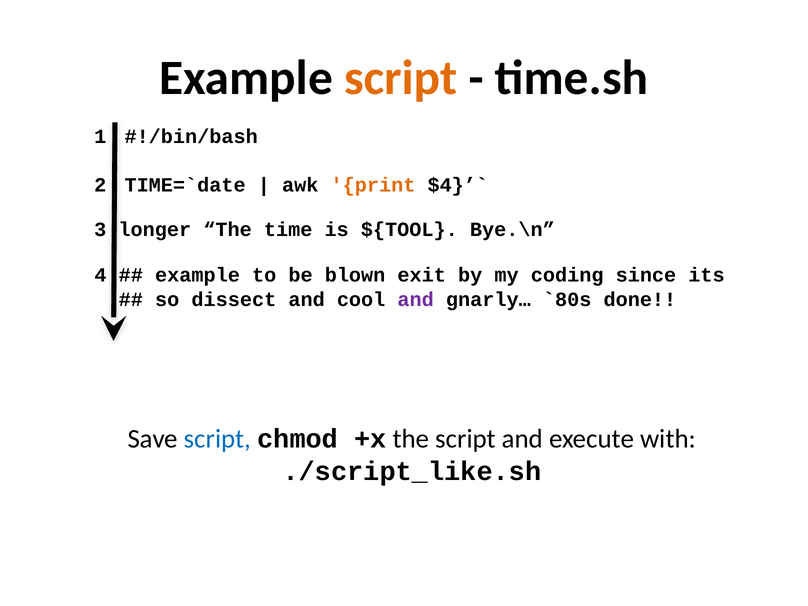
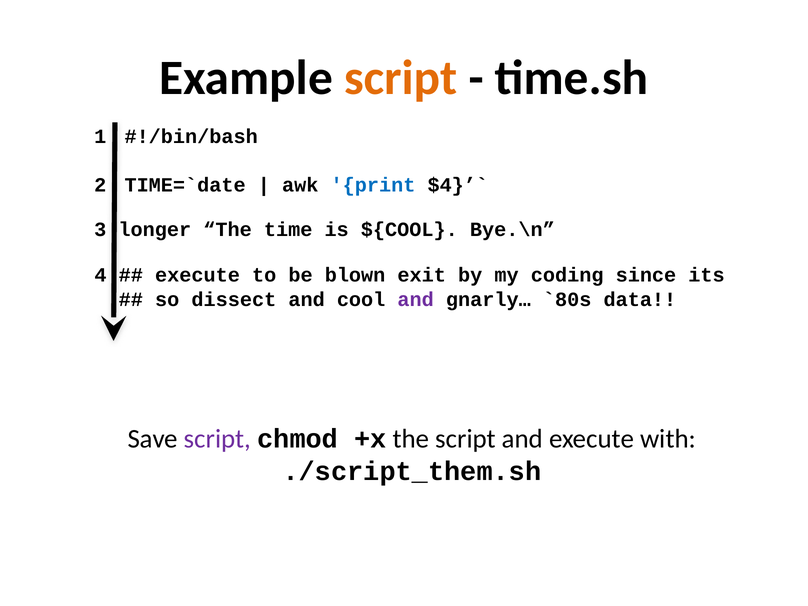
print colour: orange -> blue (373, 185)
${TOOL: ${TOOL -> ${COOL (409, 230)
example: example -> execute (197, 275)
done: done -> data (640, 300)
script colour: blue -> purple (217, 439)
./script_like.sh: ./script_like.sh -> ./script_them.sh (412, 471)
